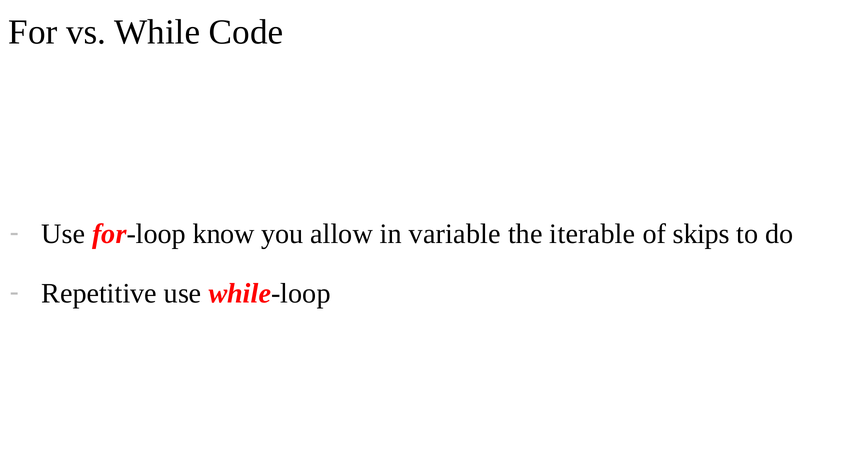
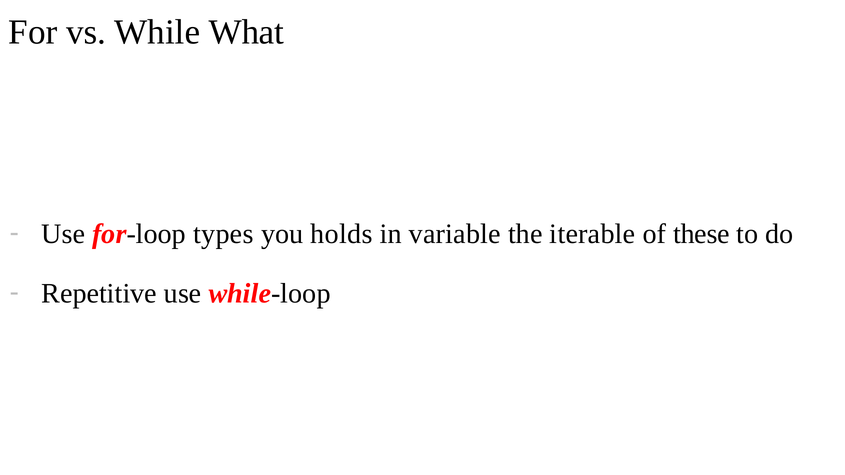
Code: Code -> What (246, 32)
know: know -> types (223, 234)
allow: allow -> holds (341, 234)
skips: skips -> these (701, 234)
